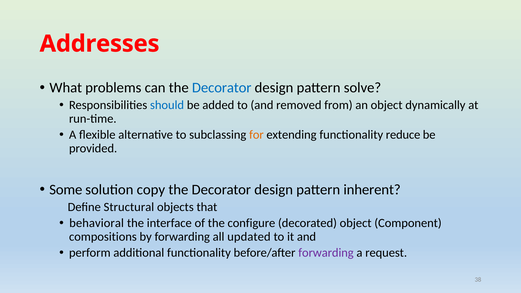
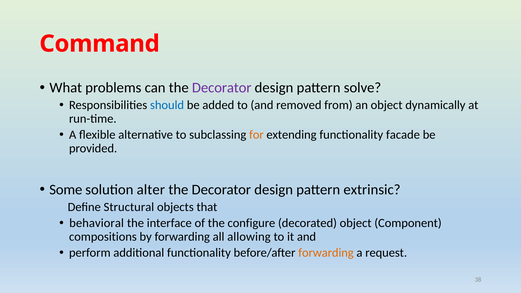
Addresses: Addresses -> Command (100, 44)
Decorator colour: blue -> purple (222, 88)
reduce: reduce -> facade (403, 135)
copy: copy -> alter (151, 190)
inherent: inherent -> extrinsic (372, 190)
updated: updated -> allowing (249, 237)
forwarding colour: purple -> orange (326, 253)
